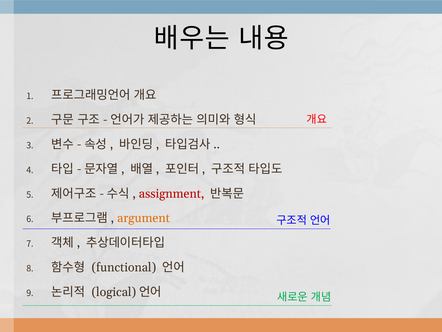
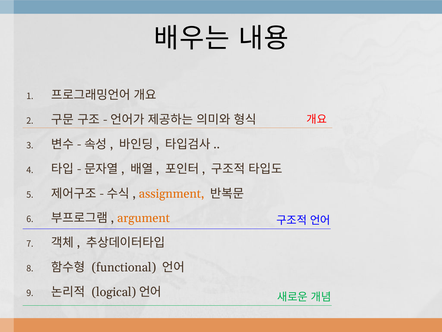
assignment colour: red -> orange (172, 193)
